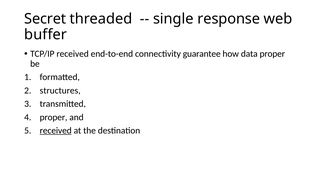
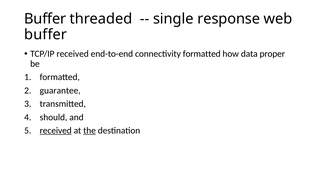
Secret: Secret -> Buffer (45, 19)
connectivity guarantee: guarantee -> formatted (202, 54)
structures: structures -> guarantee (60, 90)
proper: proper -> should (54, 117)
the underline: none -> present (90, 130)
